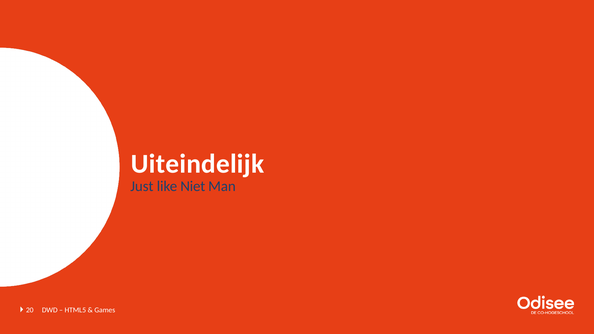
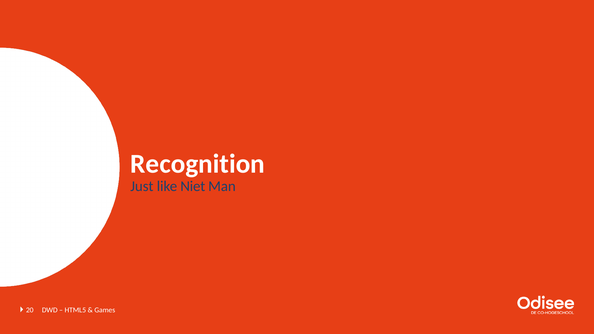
Uiteindelijk: Uiteindelijk -> Recognition (198, 164)
